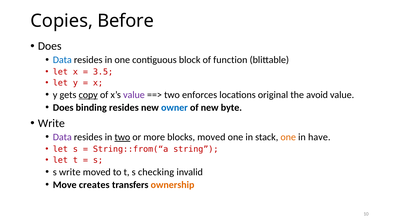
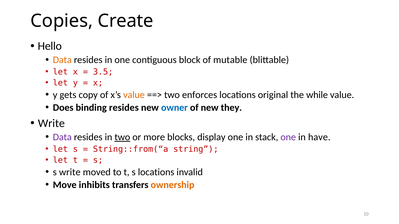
Before: Before -> Create (126, 21)
Does: Does -> Hello (50, 46)
Data colour: blue -> orange (62, 60)
function: function -> mutable (230, 60)
copy underline: present -> none (88, 95)
value colour: purple -> orange (134, 95)
avoid: avoid -> while (317, 95)
byte: byte -> they (231, 108)
blocks moved: moved -> display (211, 137)
one colour: orange -> purple (288, 137)
s checking: checking -> locations (156, 172)
creates: creates -> inhibits (94, 185)
